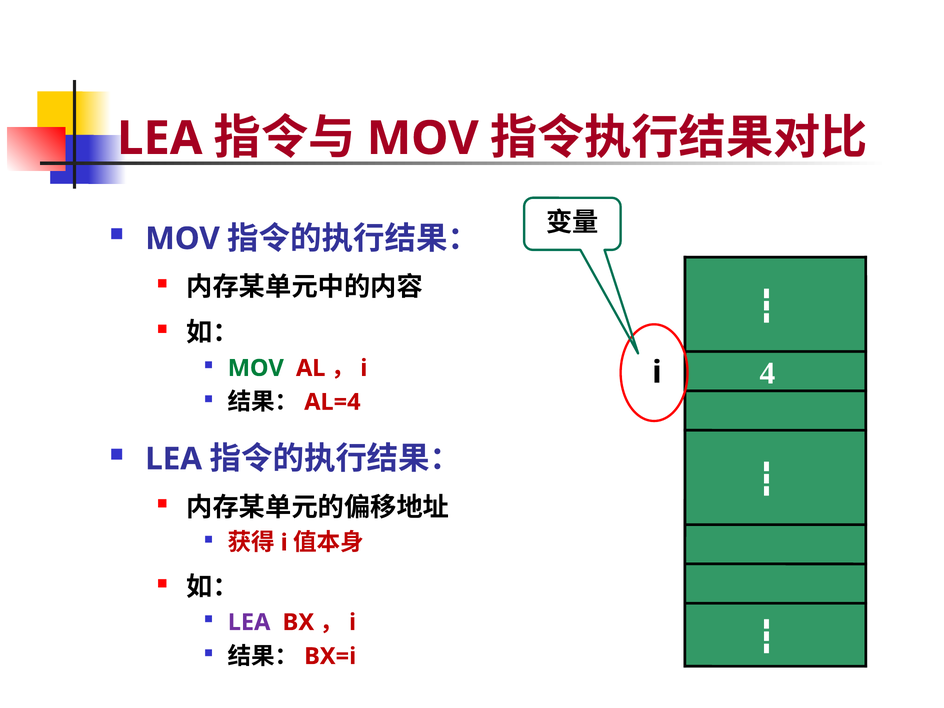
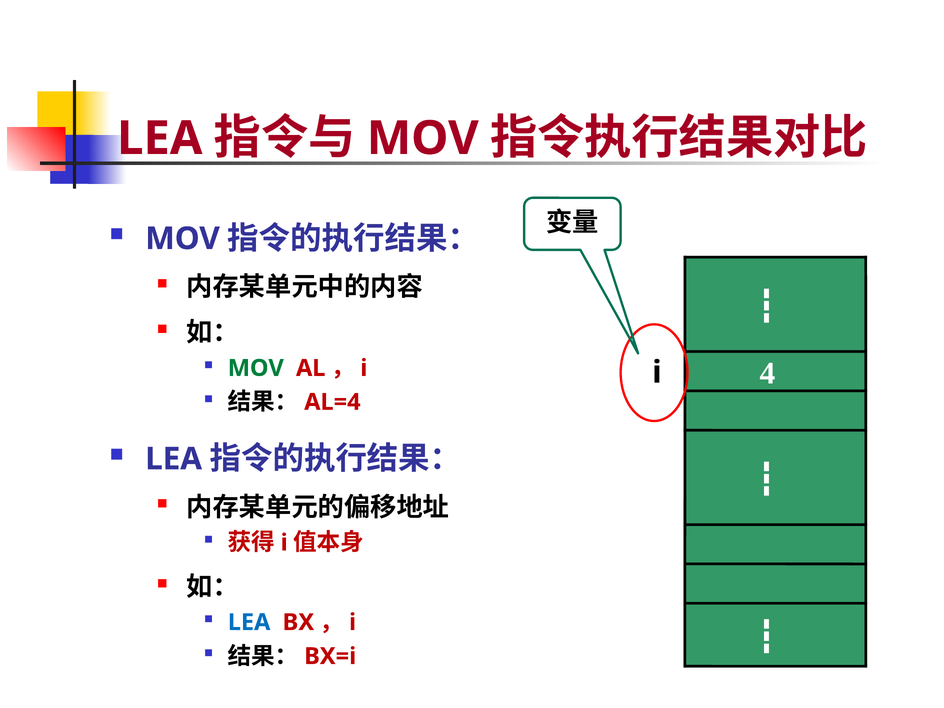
LEA colour: purple -> blue (249, 622)
